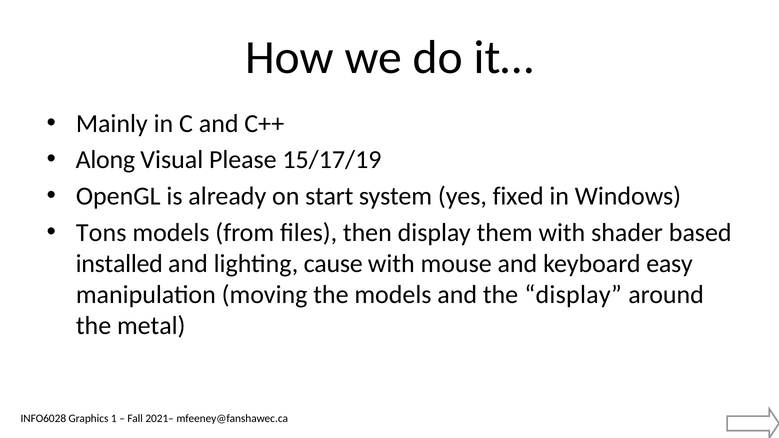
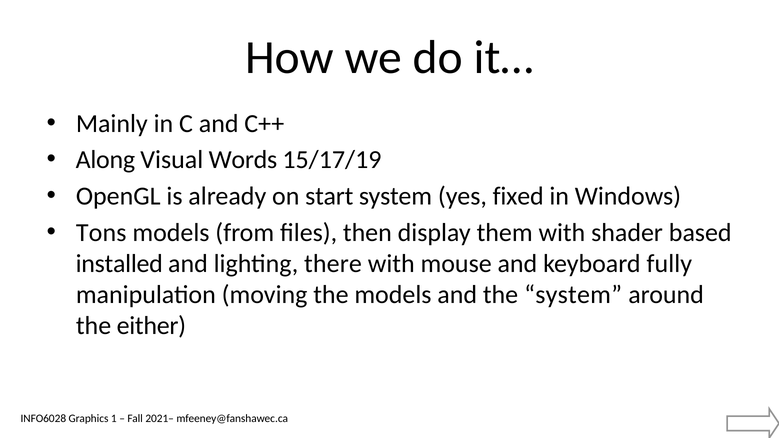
Please: Please -> Words (243, 160)
cause: cause -> there (333, 264)
easy: easy -> fully (669, 264)
the display: display -> system (573, 295)
metal: metal -> either (151, 326)
